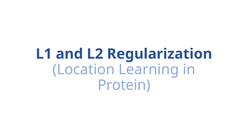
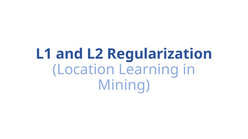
Protein: Protein -> Mining (124, 85)
